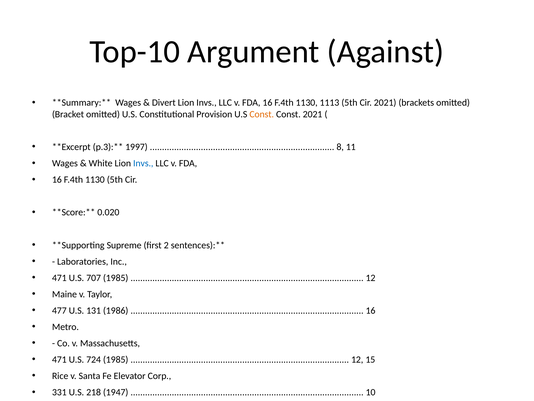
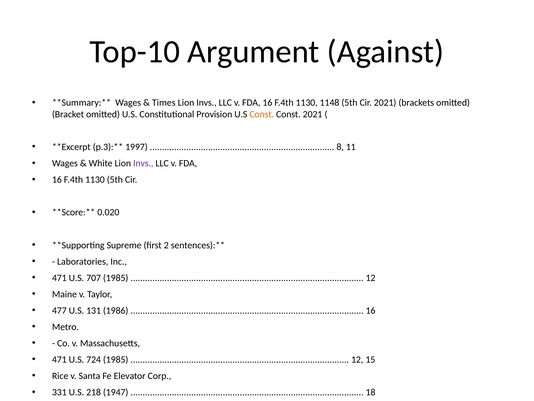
Divert: Divert -> Times (164, 103)
1113: 1113 -> 1148 (330, 103)
Invs colour: blue -> purple (143, 163)
10: 10 -> 18 (371, 392)
